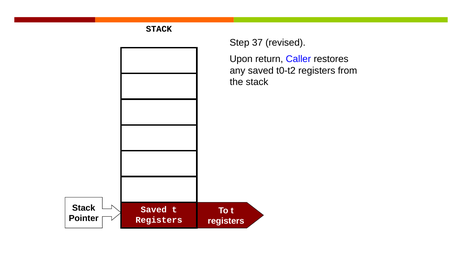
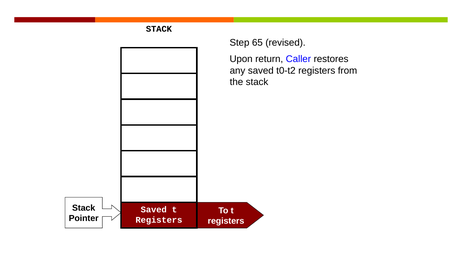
37: 37 -> 65 (257, 43)
